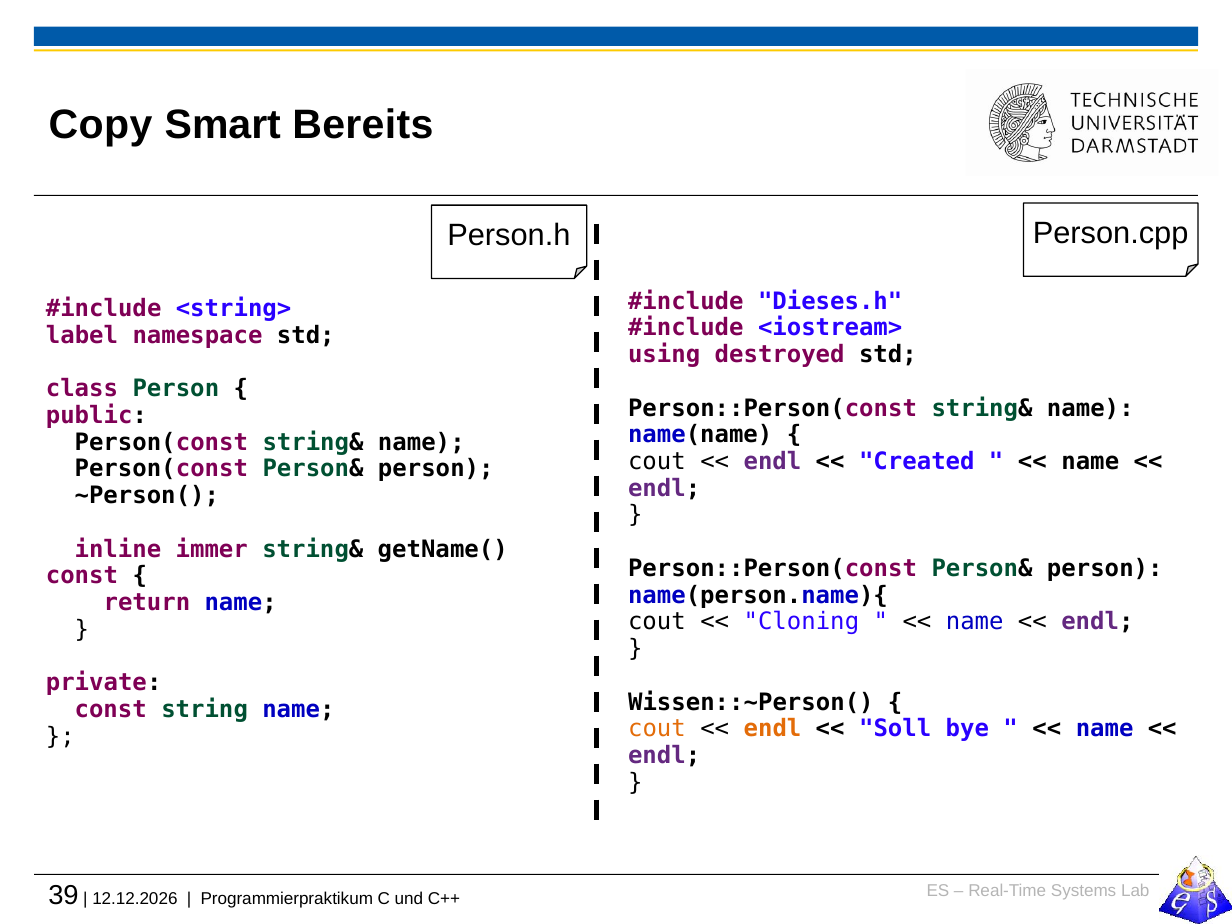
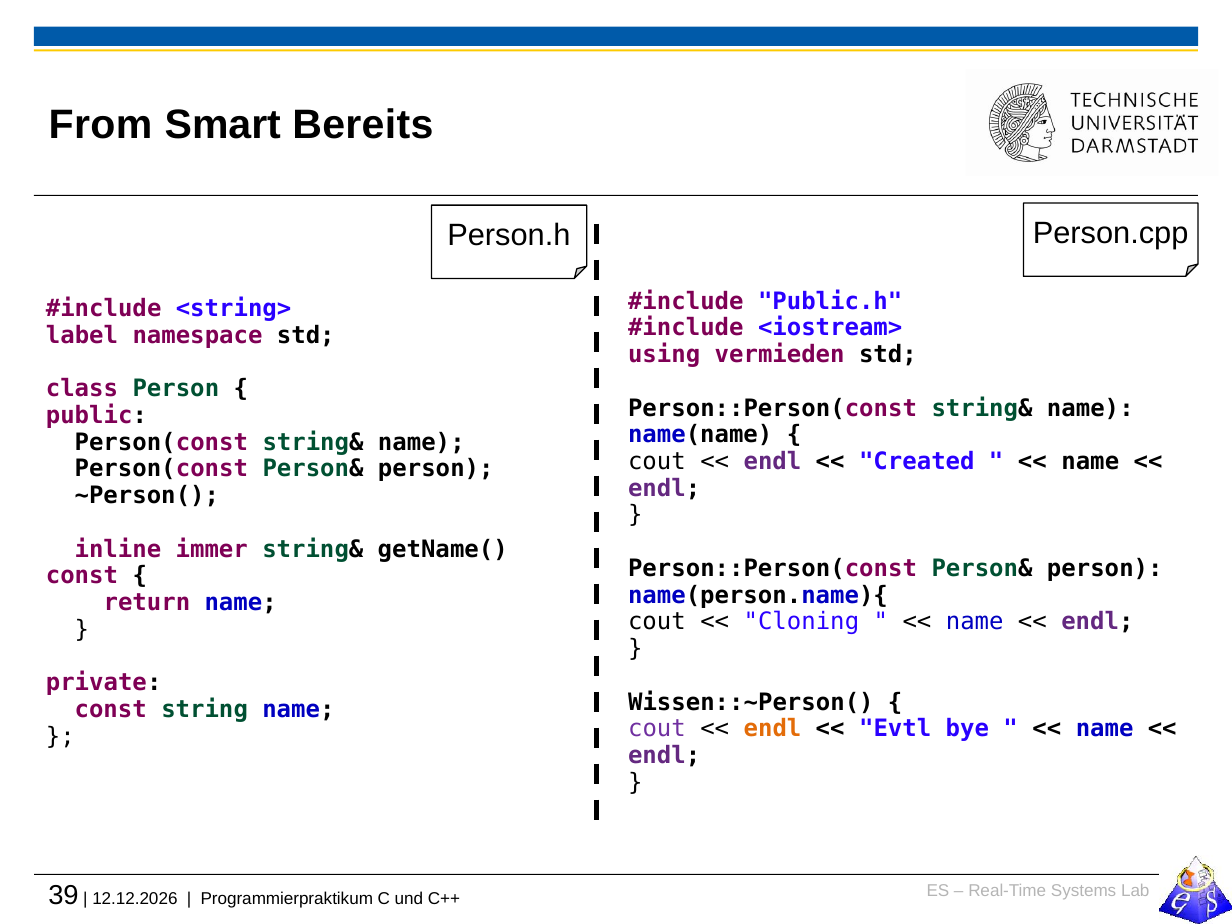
Copy: Copy -> From (101, 125)
Dieses.h: Dieses.h -> Public.h (830, 301)
destroyed: destroyed -> vermieden (780, 355)
cout colour: orange -> purple (657, 729)
Soll: Soll -> Evtl (895, 729)
